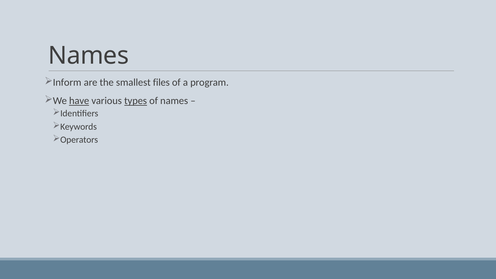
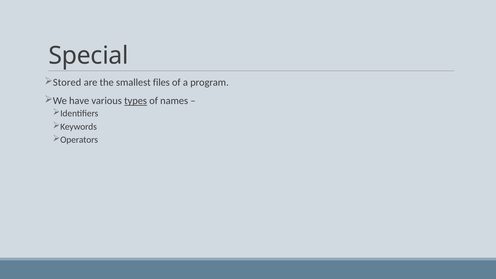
Names: Names -> Special (89, 56)
Inform: Inform -> Stored (67, 82)
have underline: present -> none (79, 101)
